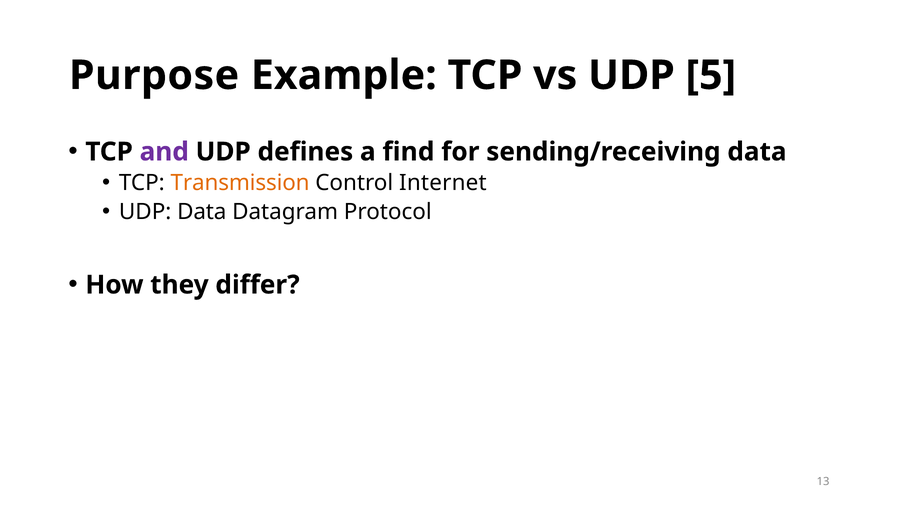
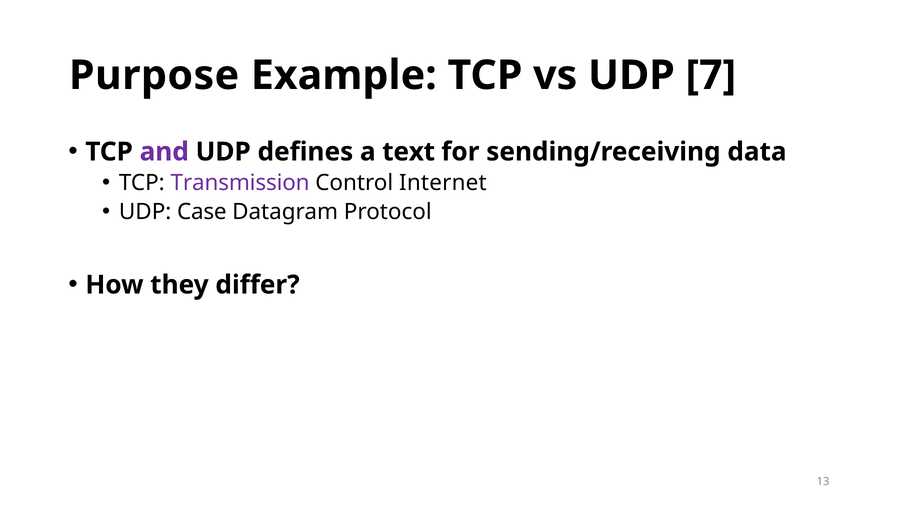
5: 5 -> 7 (711, 75)
find: find -> text (409, 152)
Transmission colour: orange -> purple (240, 183)
UDP Data: Data -> Case (202, 212)
